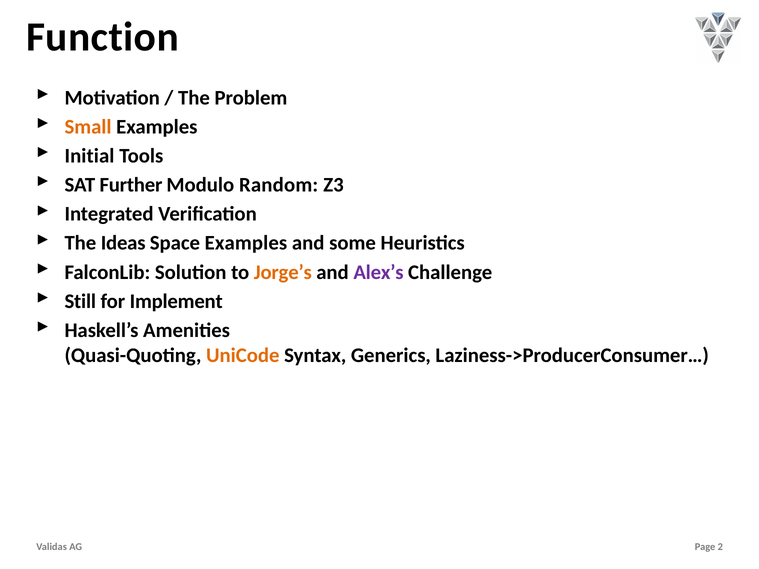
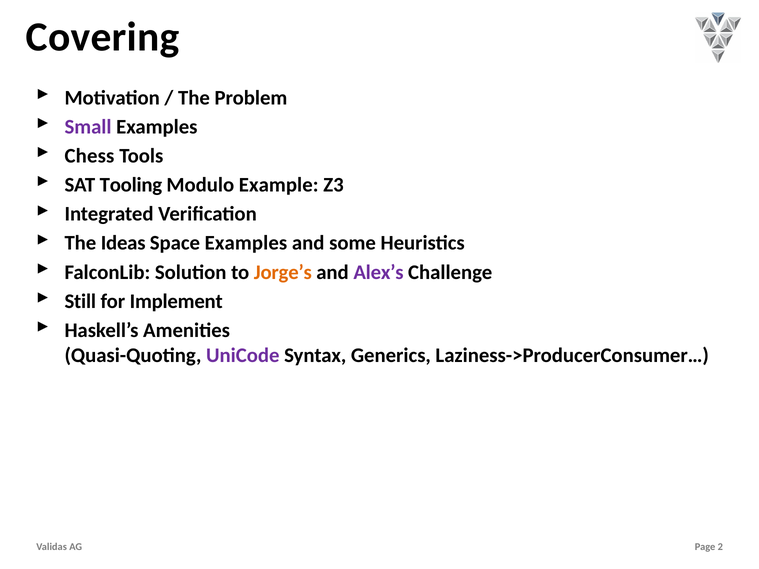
Function: Function -> Covering (103, 37)
Small colour: orange -> purple (88, 127)
Initial: Initial -> Chess (89, 156)
Further: Further -> Tooling (131, 185)
Random: Random -> Example (279, 185)
UniCode colour: orange -> purple (243, 355)
